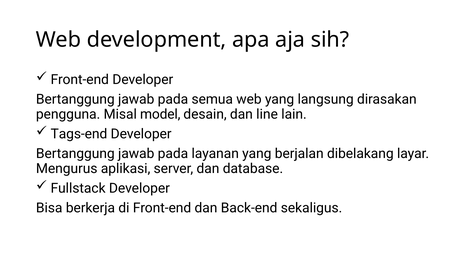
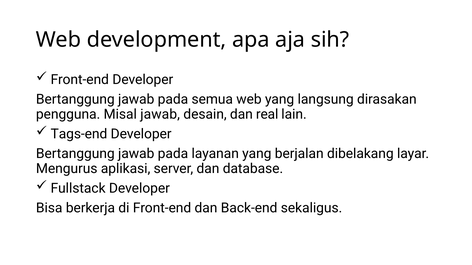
Misal model: model -> jawab (160, 114)
line: line -> real (267, 114)
